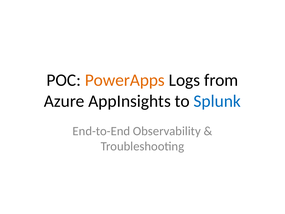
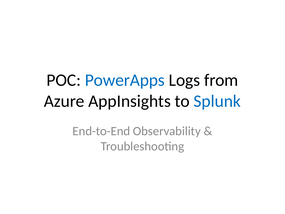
PowerApps colour: orange -> blue (125, 80)
